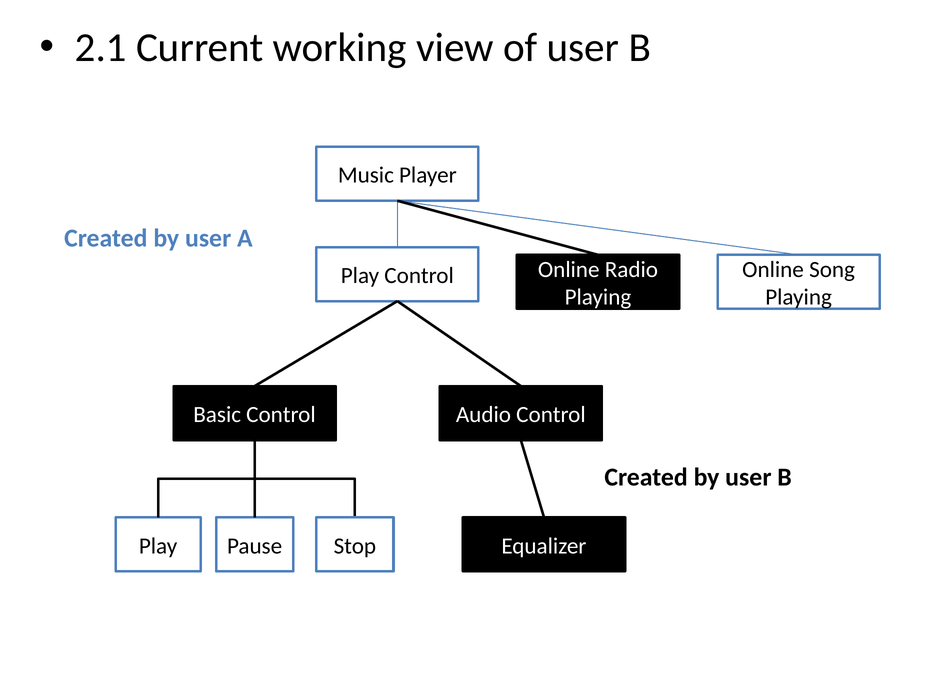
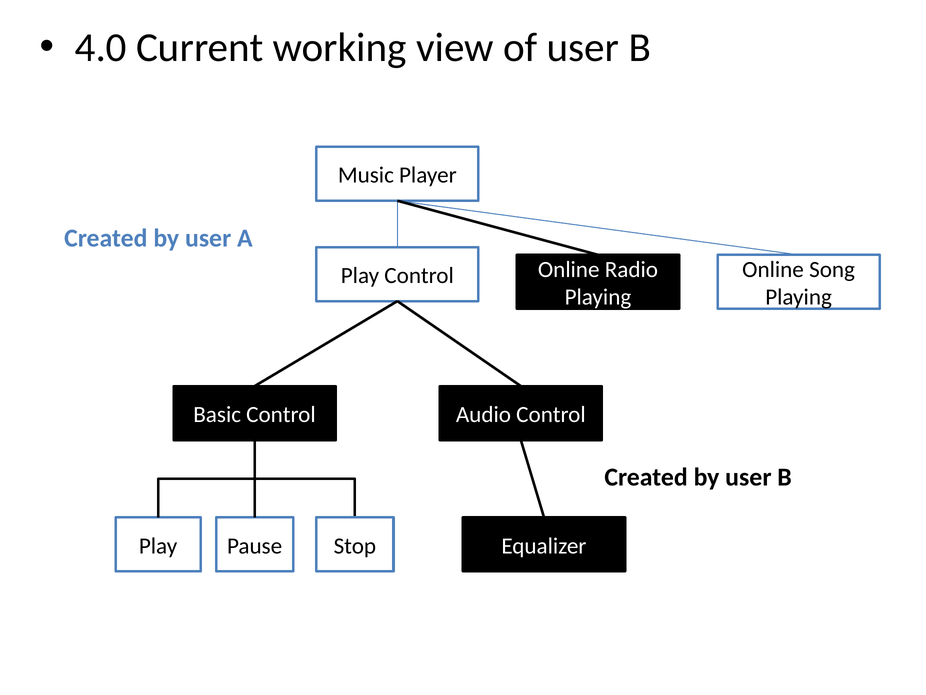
2.1: 2.1 -> 4.0 (101, 48)
